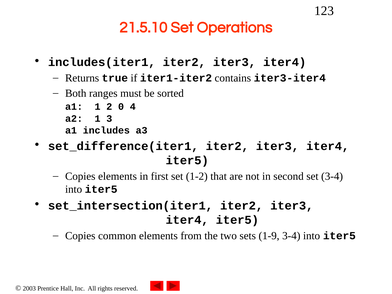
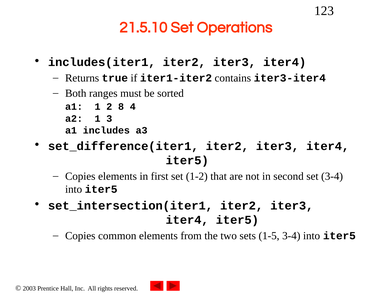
0: 0 -> 8 (121, 107)
1-9: 1-9 -> 1-5 (269, 236)
